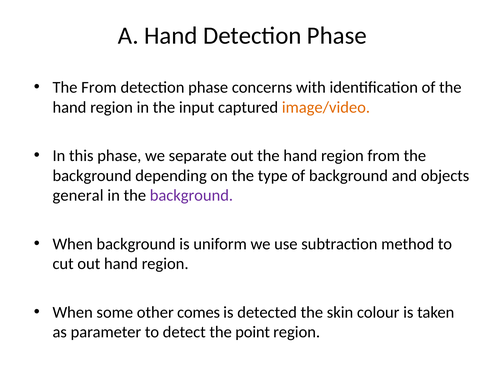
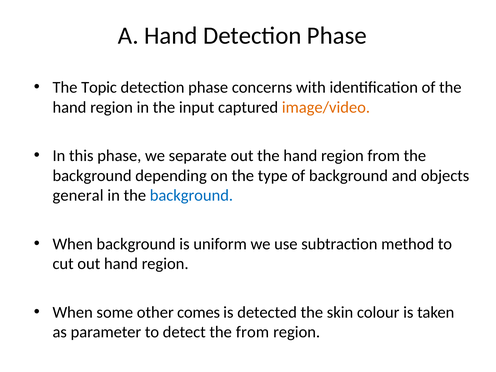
The From: From -> Topic (99, 87)
background colour: purple -> blue (191, 195)
the point: point -> from (252, 332)
